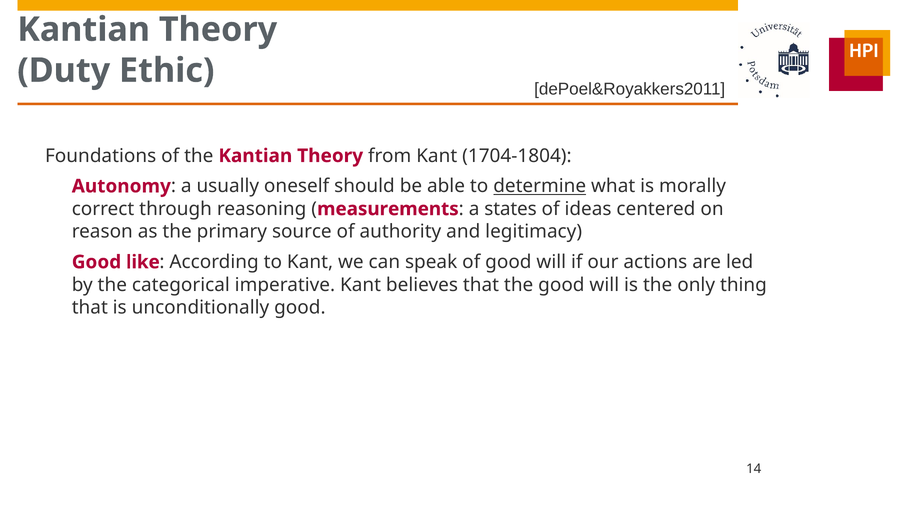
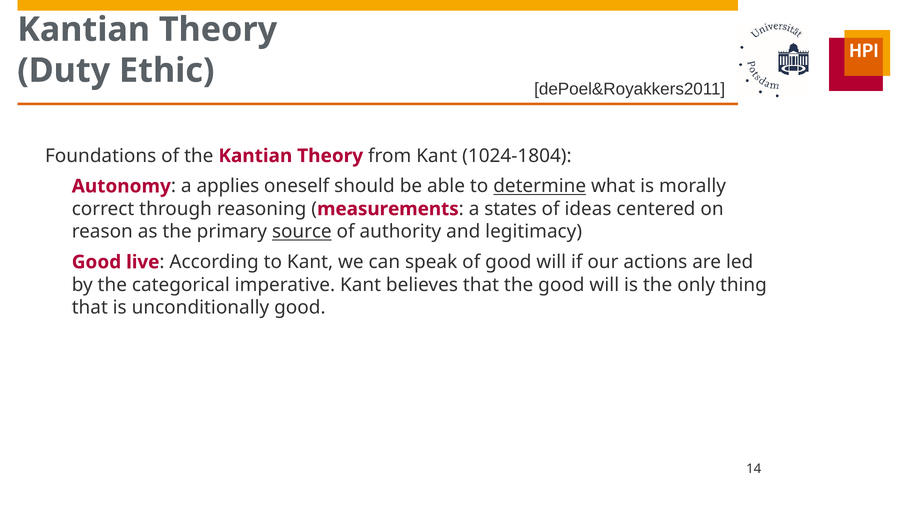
1704-1804: 1704-1804 -> 1024-1804 (517, 156)
usually: usually -> applies (228, 186)
source underline: none -> present (302, 232)
like: like -> live (143, 262)
